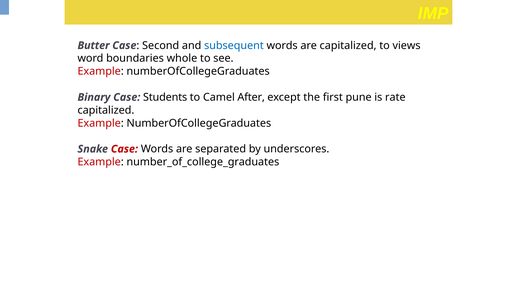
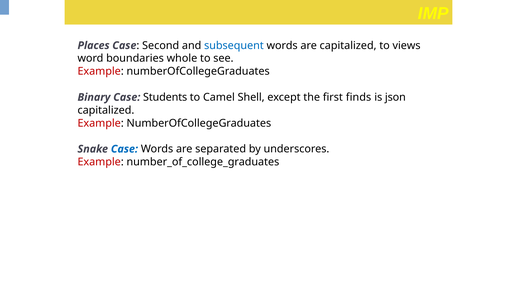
Butter: Butter -> Places (94, 45)
After: After -> Shell (251, 97)
pune: pune -> finds (359, 97)
rate: rate -> json (395, 97)
Case colour: red -> blue (124, 149)
